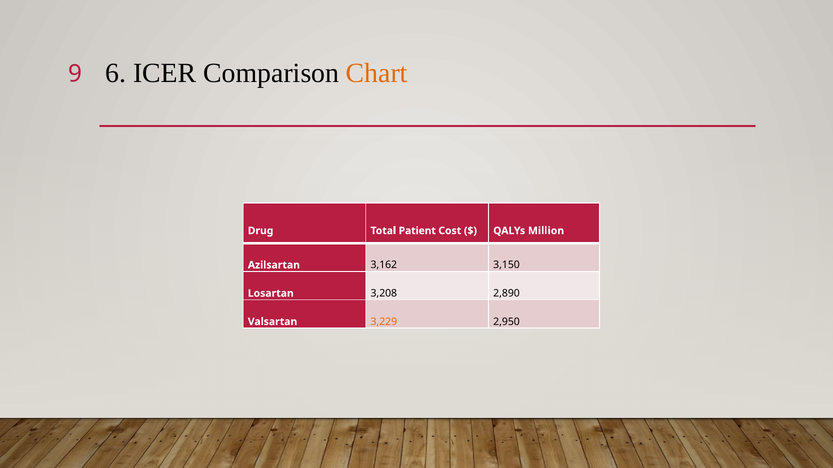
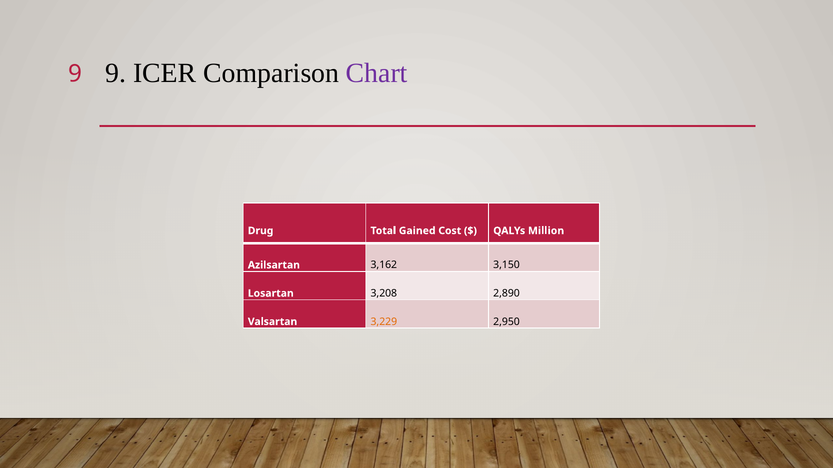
9 6: 6 -> 9 (116, 73)
Chart colour: orange -> purple (377, 73)
Patient: Patient -> Gained (417, 231)
